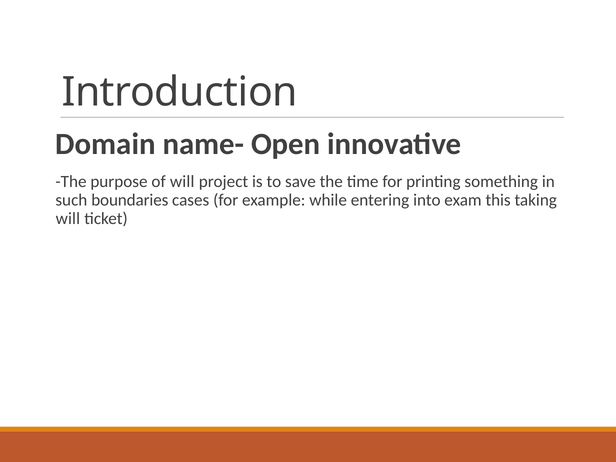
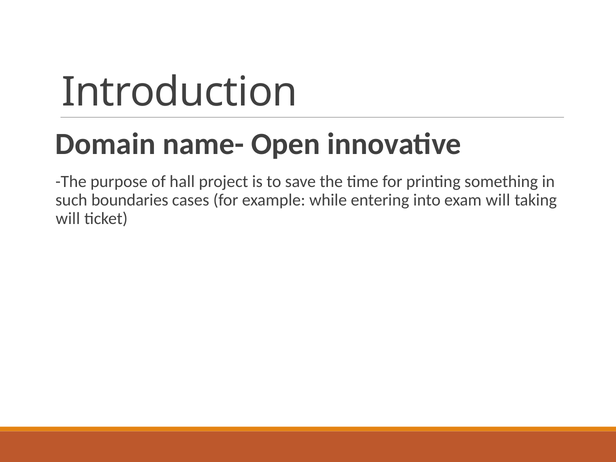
of will: will -> hall (182, 182)
exam this: this -> will (498, 200)
